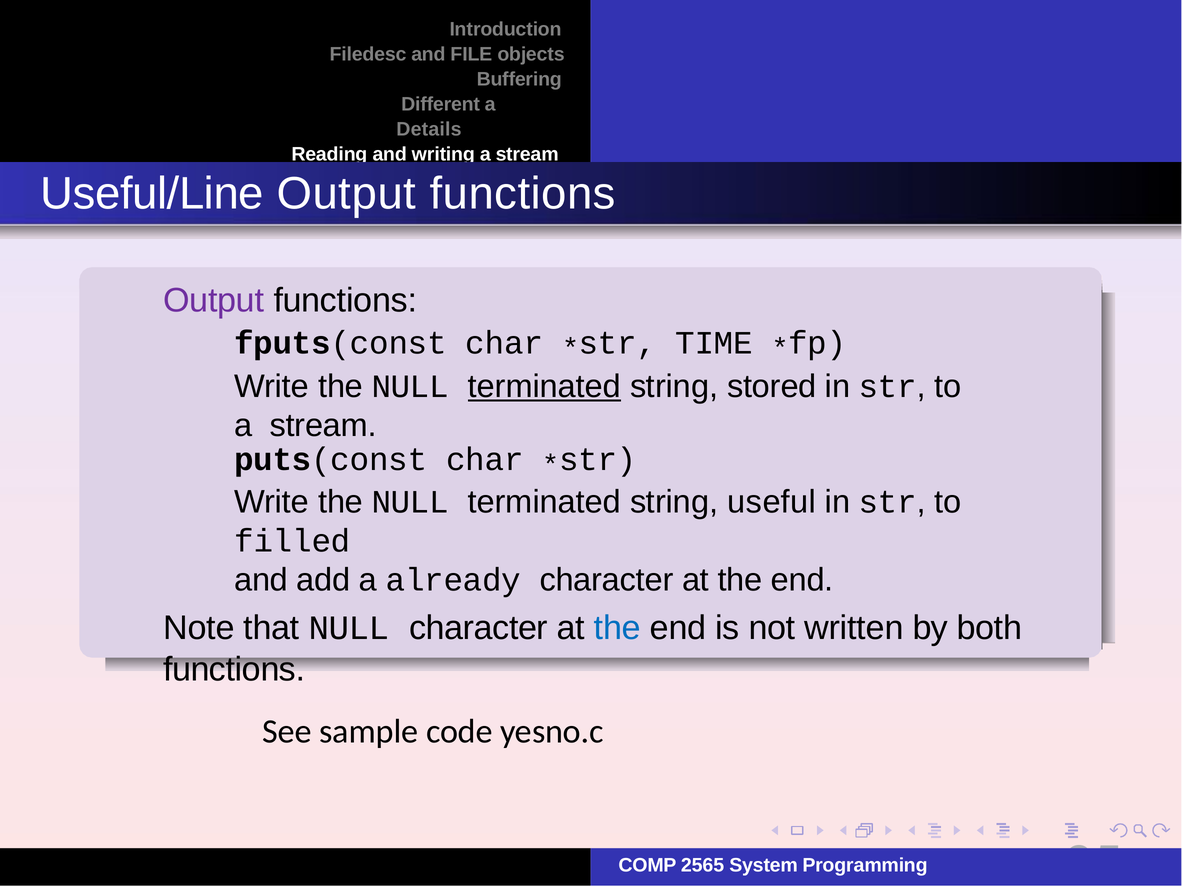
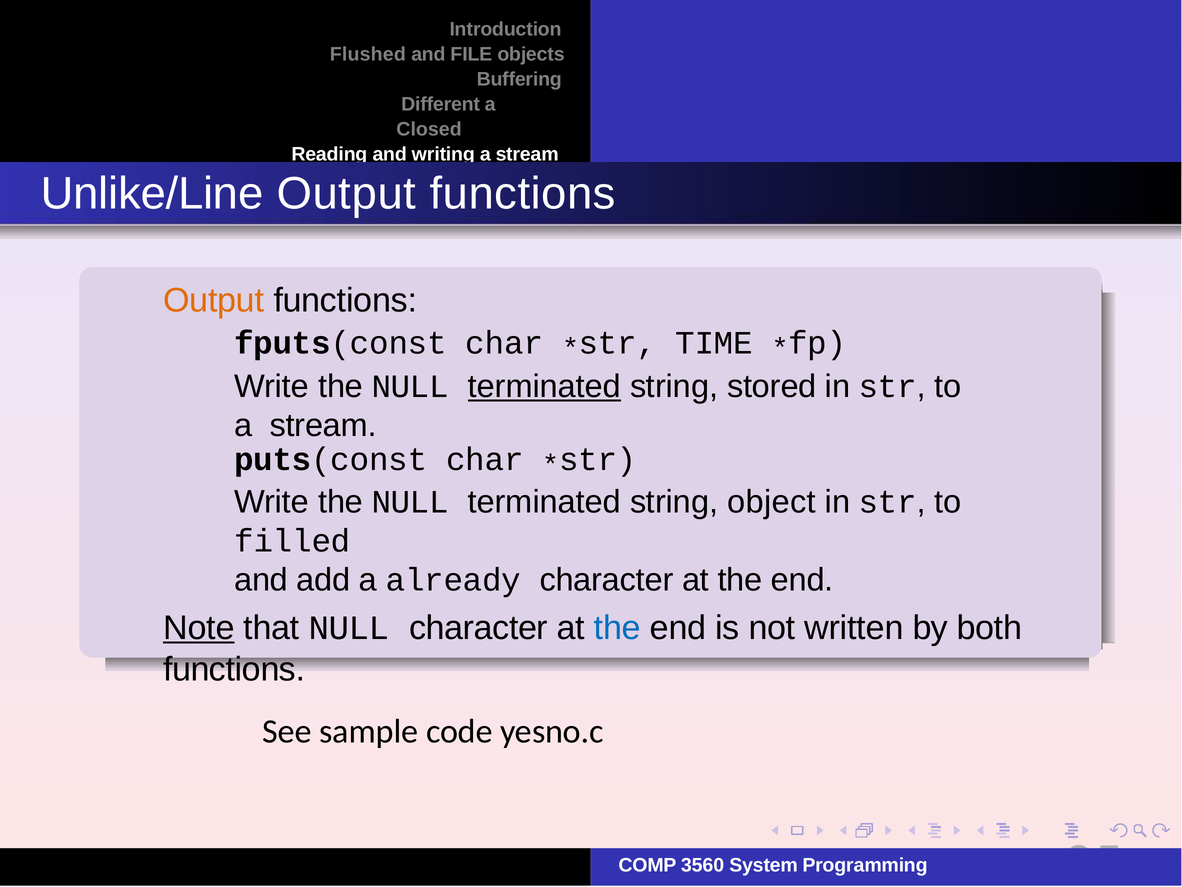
Filedesc: Filedesc -> Flushed (368, 54)
Details: Details -> Closed (429, 129)
Useful/Line: Useful/Line -> Unlike/Line (152, 194)
Output colour: purple -> orange (214, 301)
useful: useful -> object (772, 502)
Note underline: none -> present (199, 628)
2565: 2565 -> 3560 (703, 866)
